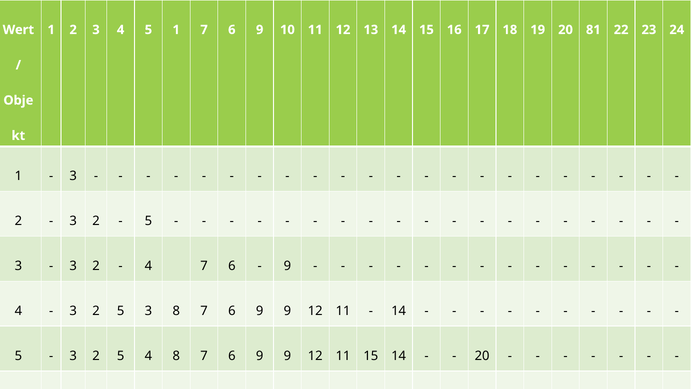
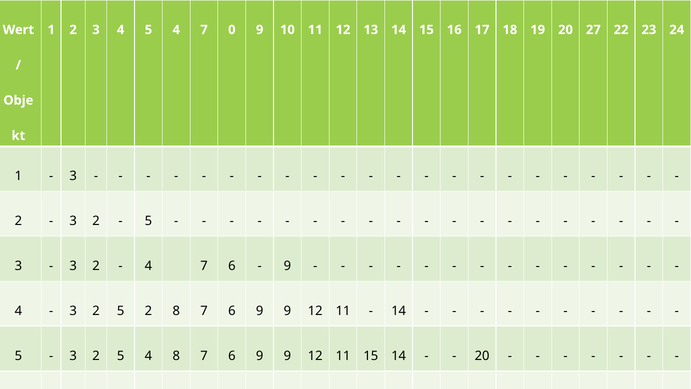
4 5 1: 1 -> 4 (176, 30)
6: 6 -> 0 (232, 30)
81: 81 -> 27 (593, 30)
3: 3 -> 2 (148, 311)
